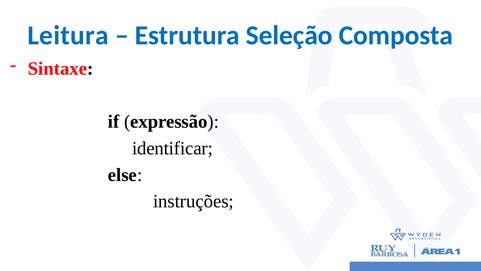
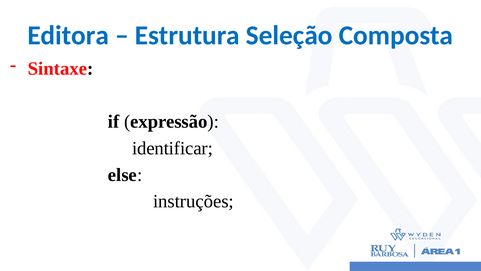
Leitura: Leitura -> Editora (68, 35)
